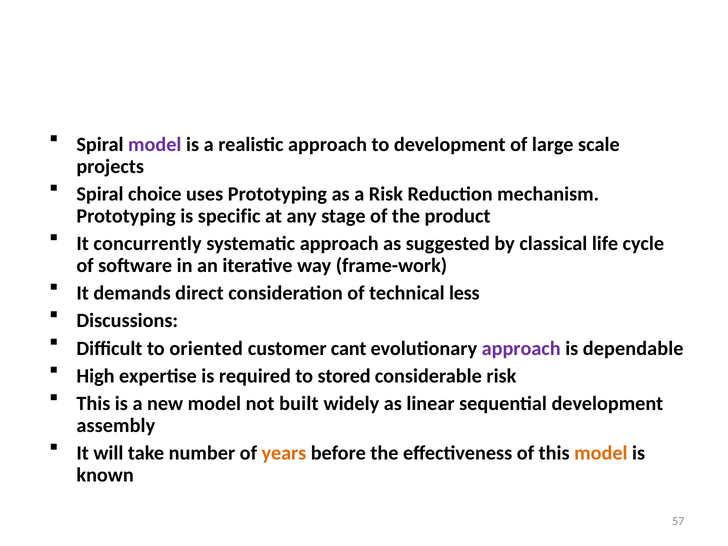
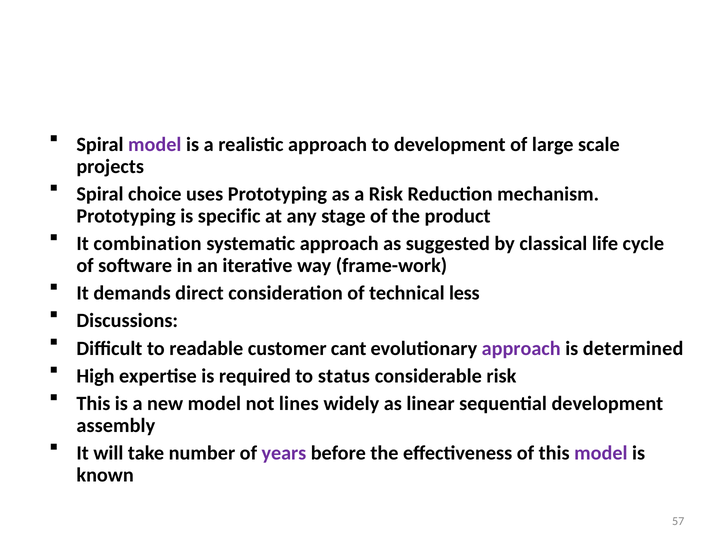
concurrently: concurrently -> combination (147, 244)
oriented: oriented -> readable (206, 348)
dependable: dependable -> determined (633, 348)
stored: stored -> status (344, 376)
built: built -> lines (299, 404)
years colour: orange -> purple (284, 453)
model colour: orange -> purple (601, 453)
